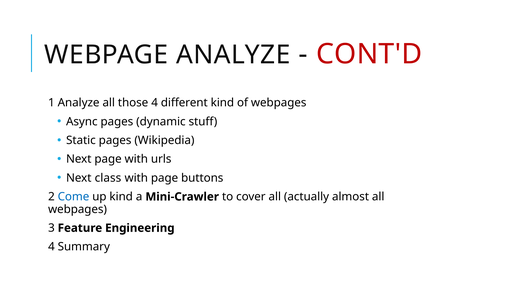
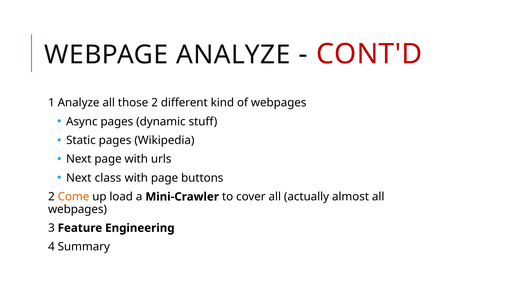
those 4: 4 -> 2 (155, 103)
Come colour: blue -> orange (73, 197)
up kind: kind -> load (121, 197)
